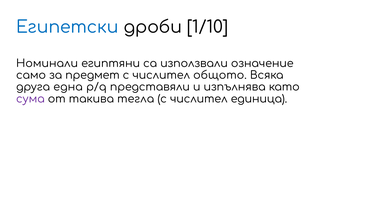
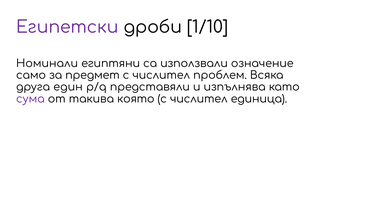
Египетски colour: blue -> purple (67, 27)
общото: общото -> проблем (220, 75)
една: една -> един (68, 87)
тегла: тегла -> която (136, 99)
